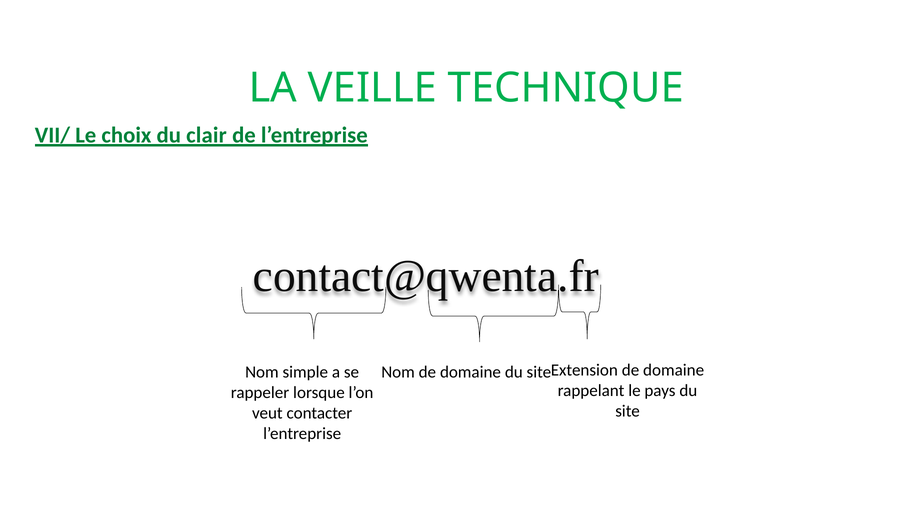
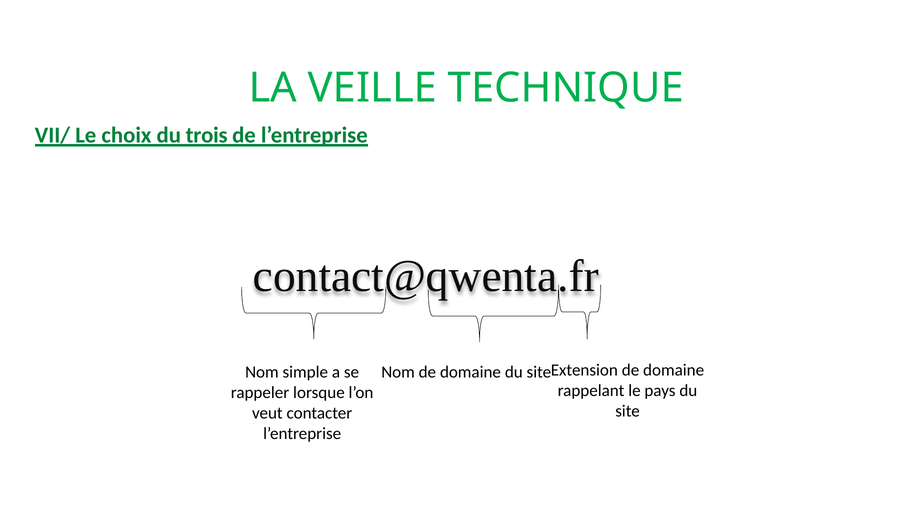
clair: clair -> trois (207, 135)
